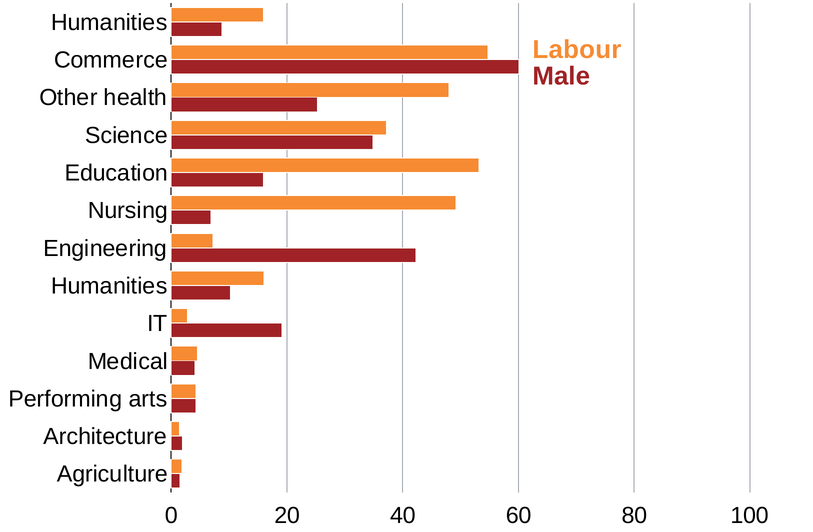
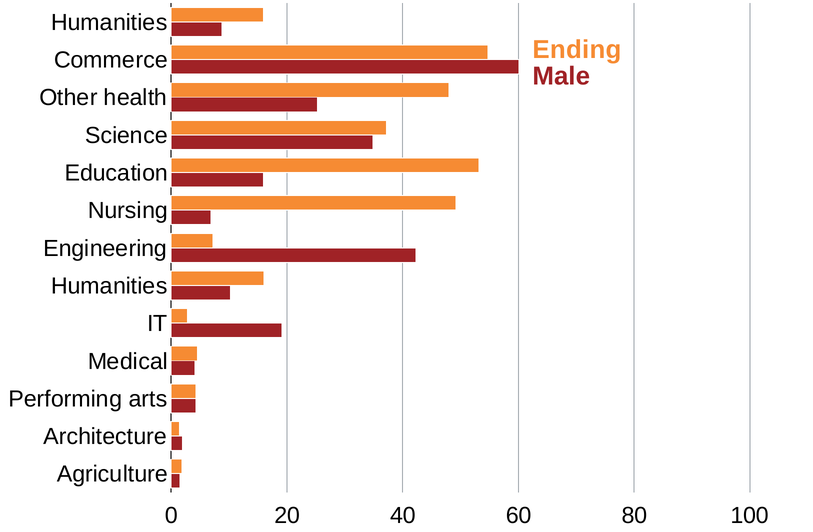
Labour: Labour -> Ending (577, 50)
